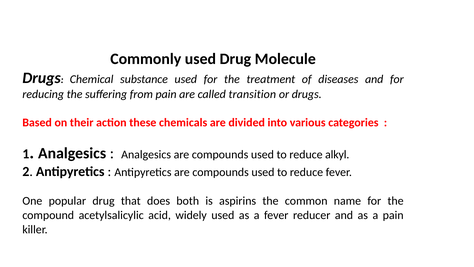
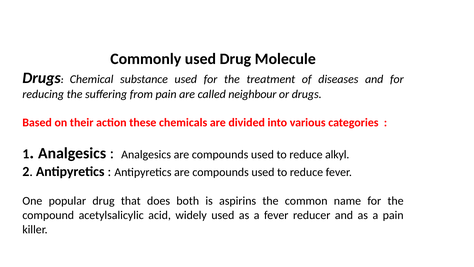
transition: transition -> neighbour (252, 94)
